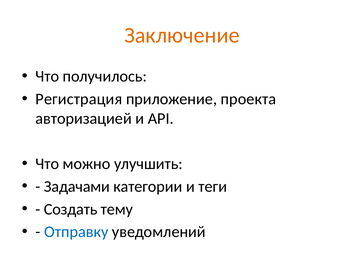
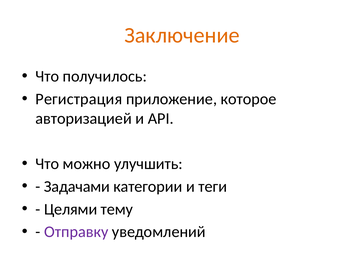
проекта: проекта -> которое (249, 99)
Создать: Создать -> Целями (71, 209)
Отправку colour: blue -> purple (76, 232)
